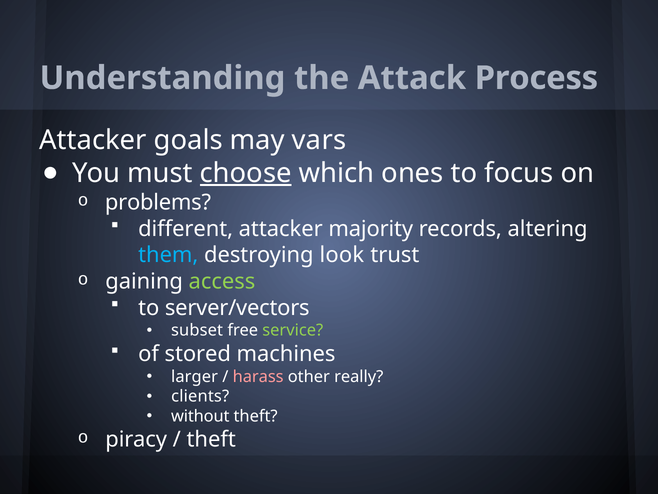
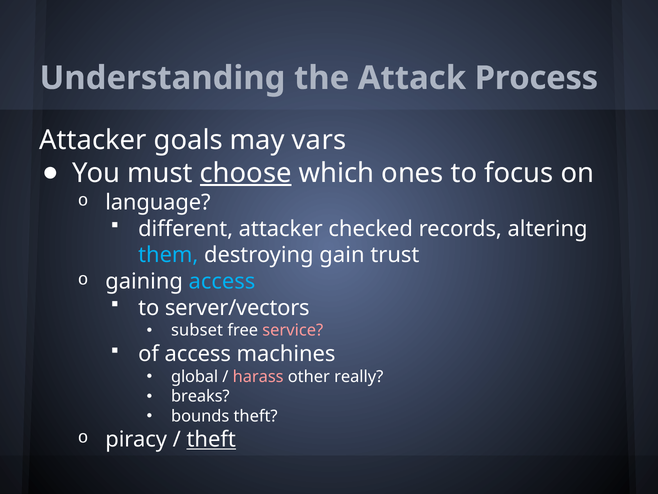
problems: problems -> language (158, 202)
majority: majority -> checked (371, 229)
look: look -> gain (342, 255)
access colour: light green -> light blue (222, 281)
service colour: light green -> pink (293, 330)
of stored: stored -> access (198, 354)
larger: larger -> global (195, 376)
clients: clients -> breaks (200, 396)
without: without -> bounds (200, 416)
theft underline: none -> present (211, 439)
